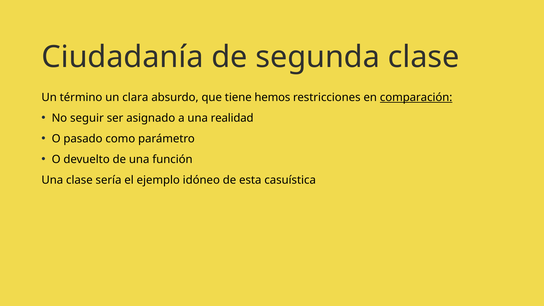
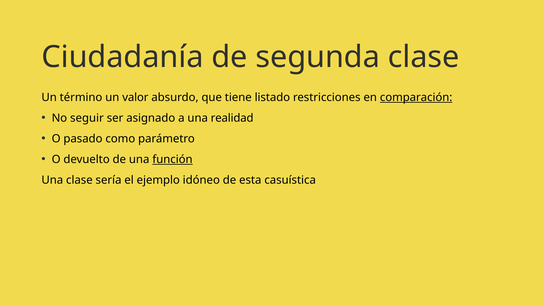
clara: clara -> valor (135, 98)
hemos: hemos -> listado (272, 98)
función underline: none -> present (172, 159)
